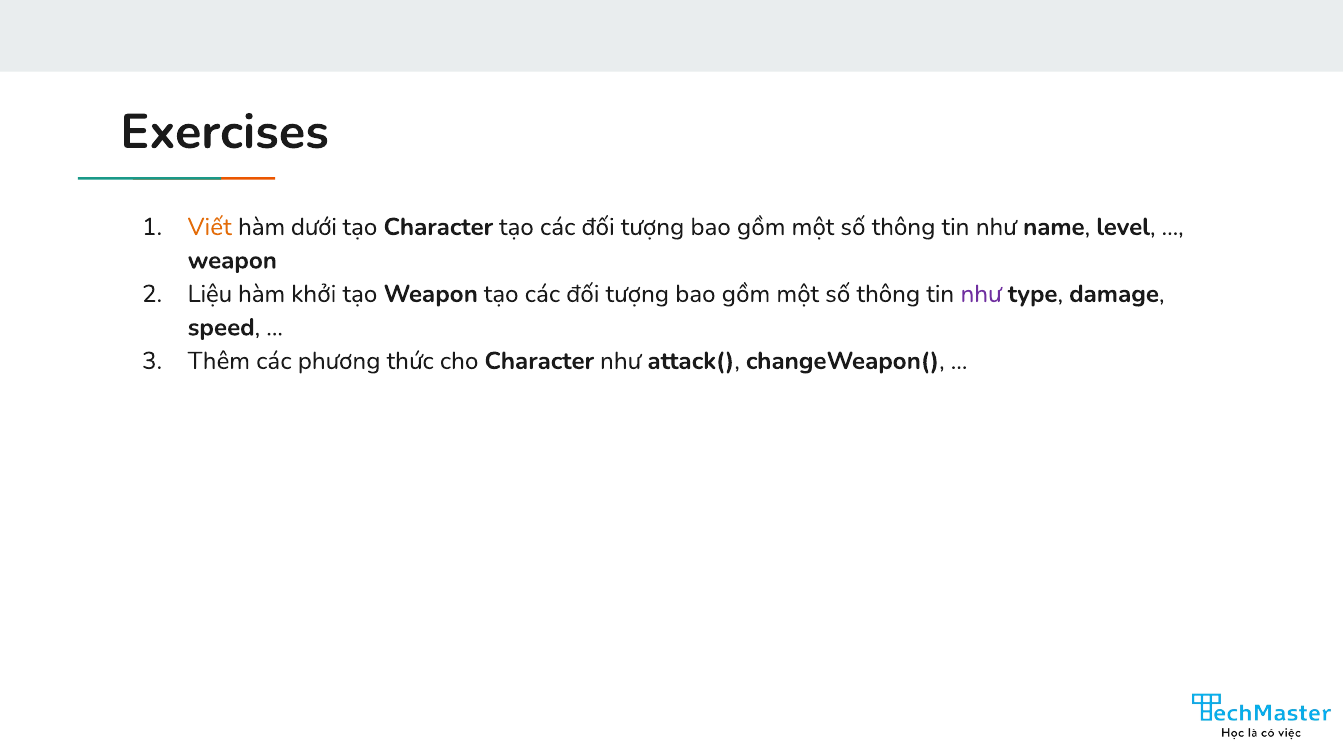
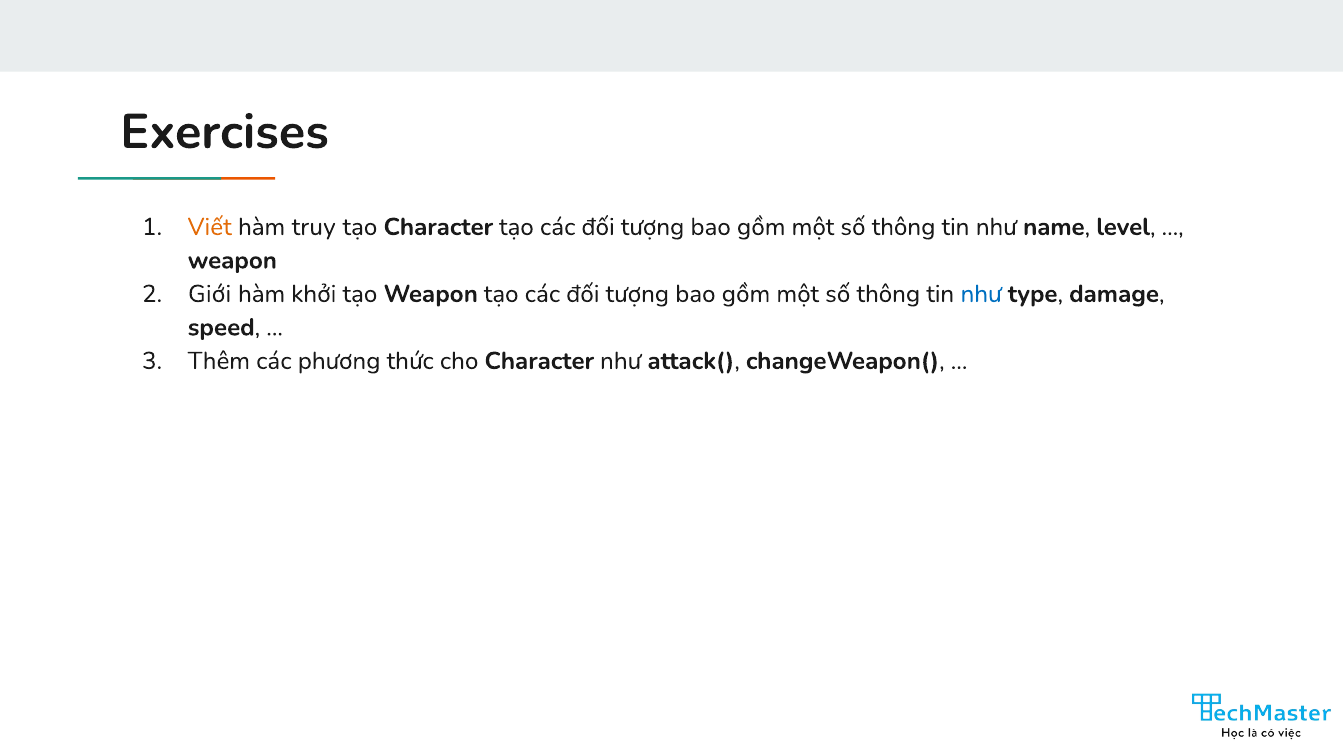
dưới: dưới -> truy (314, 227)
Liệu: Liệu -> Giới (210, 294)
như colour: purple -> blue (981, 294)
